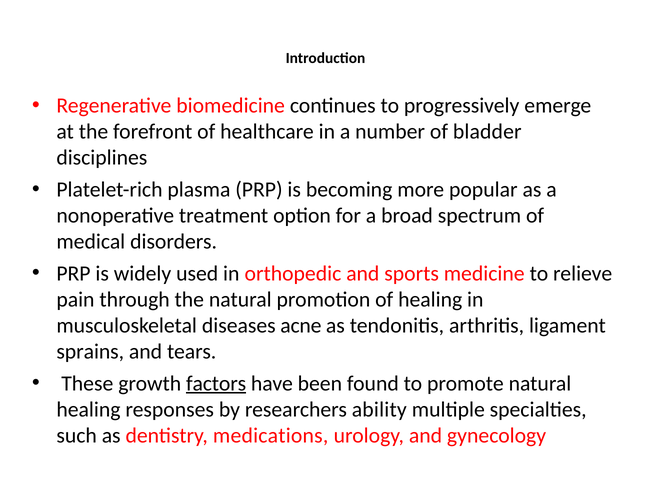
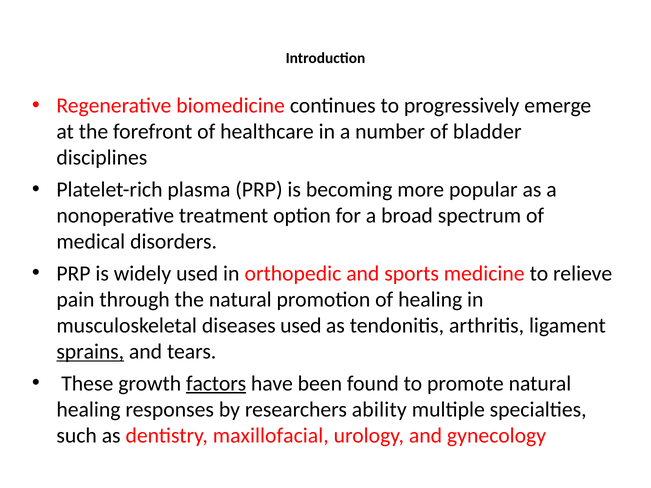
diseases acne: acne -> used (301, 326)
sprains underline: none -> present (90, 352)
medications: medications -> maxillofacial (271, 436)
